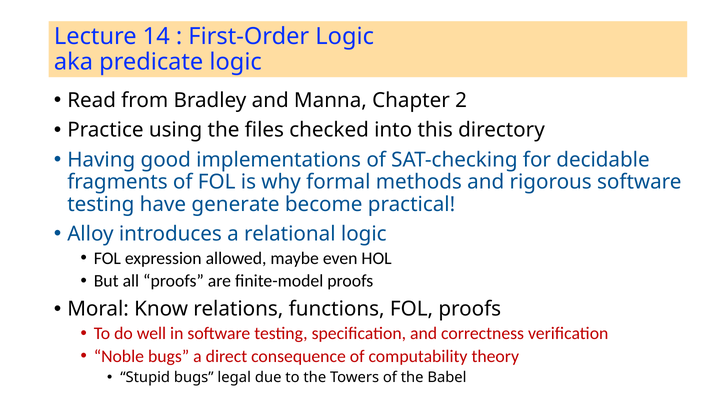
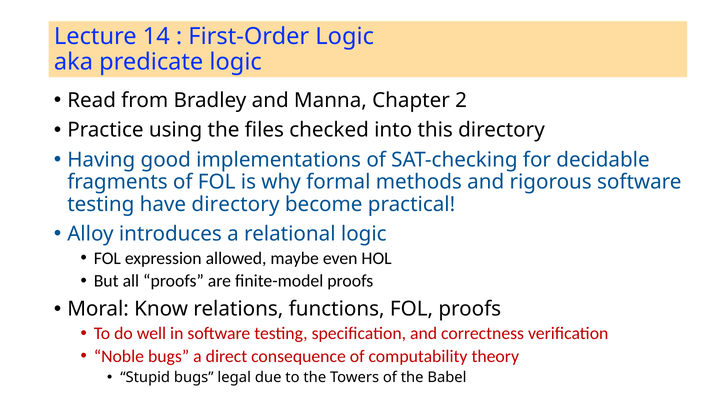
have generate: generate -> directory (235, 204)
